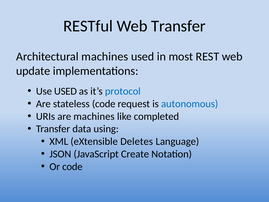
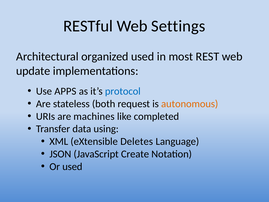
Web Transfer: Transfer -> Settings (178, 26)
Architectural machines: machines -> organized (105, 56)
Use USED: USED -> APPS (65, 91)
stateless code: code -> both (104, 104)
autonomous colour: blue -> orange (190, 104)
Or code: code -> used (72, 166)
